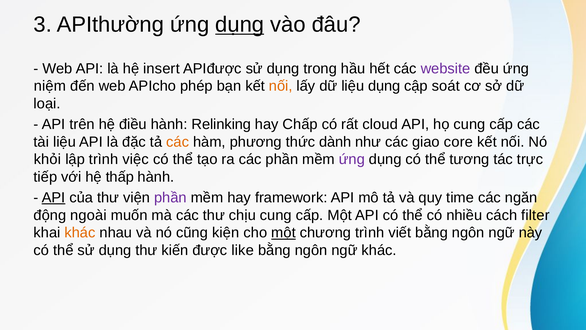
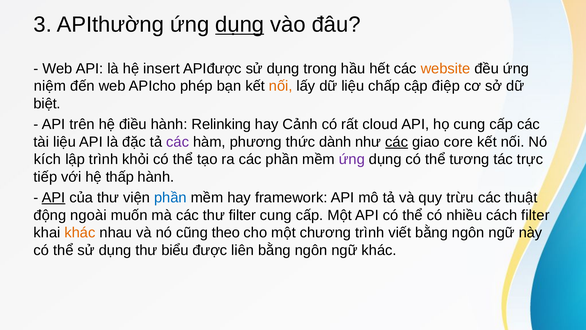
website colour: purple -> orange (446, 68)
liệu dụng: dụng -> chấp (384, 86)
soát: soát -> điệp (446, 86)
loại: loại -> biệt (47, 104)
Chấp: Chấp -> Cảnh (300, 124)
các colour: orange -> purple (178, 142)
các underline: none -> present (397, 142)
khỏi: khỏi -> kích (47, 159)
việc: việc -> khỏi (136, 159)
phần colour: purple -> blue (170, 197)
time: time -> trừu (460, 197)
ngăn: ngăn -> thuật (521, 197)
thư chịu: chịu -> filter (242, 215)
kiện: kiện -> theo (226, 233)
một underline: present -> none (284, 233)
kiến: kiến -> biểu (175, 250)
like: like -> liên (243, 250)
